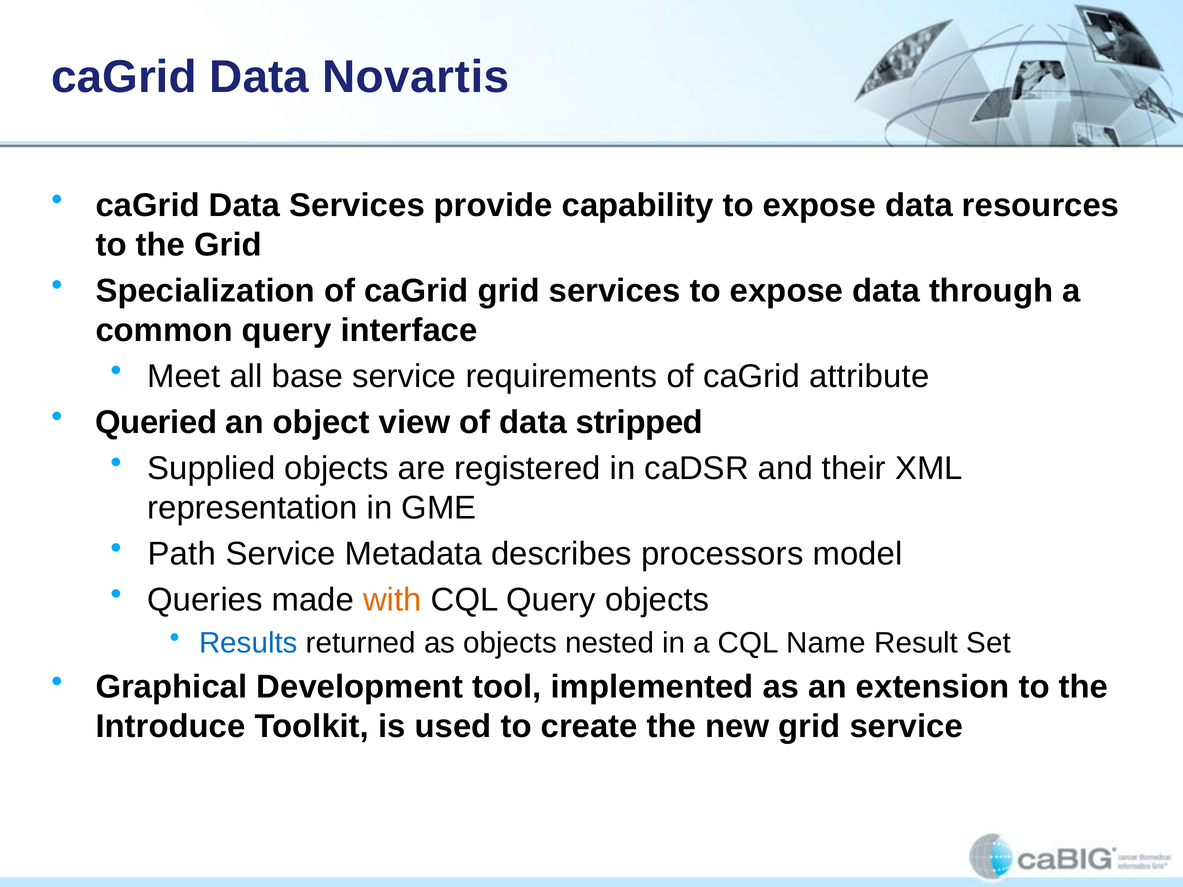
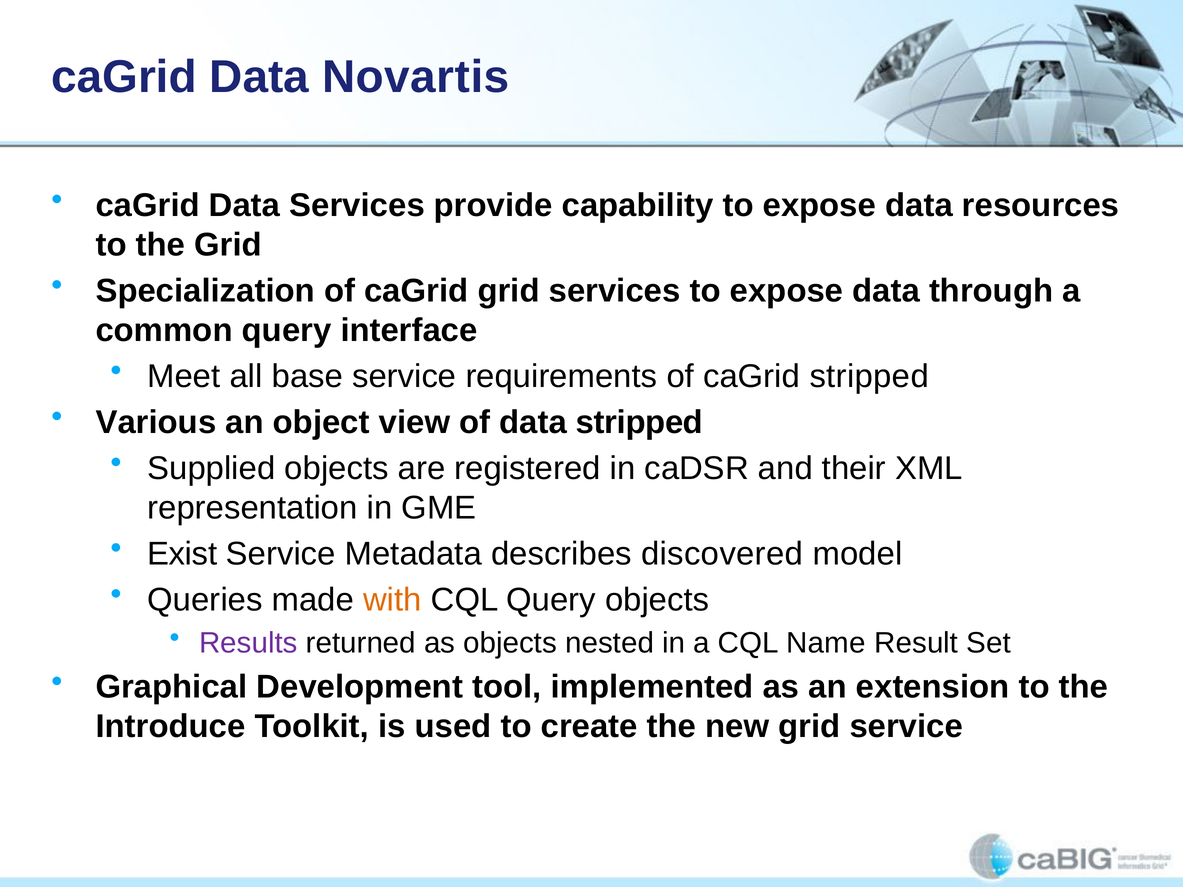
caGrid attribute: attribute -> stripped (869, 376)
Queried: Queried -> Various (156, 422)
Path: Path -> Exist (182, 554)
processors: processors -> discovered (722, 554)
Results colour: blue -> purple (248, 643)
